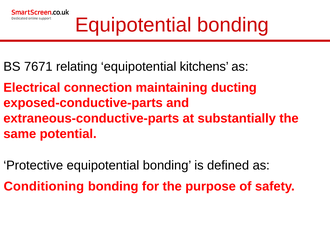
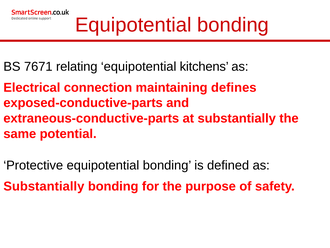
ducting: ducting -> defines (234, 87)
Conditioning: Conditioning -> Substantially (44, 186)
